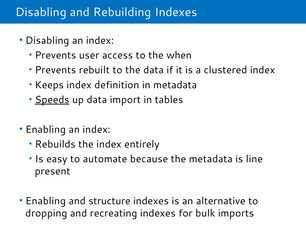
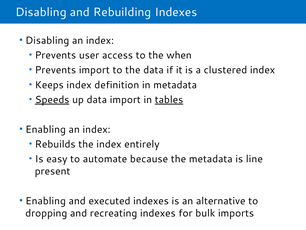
Prevents rebuilt: rebuilt -> import (94, 70)
tables underline: none -> present (169, 100)
structure: structure -> executed (109, 201)
